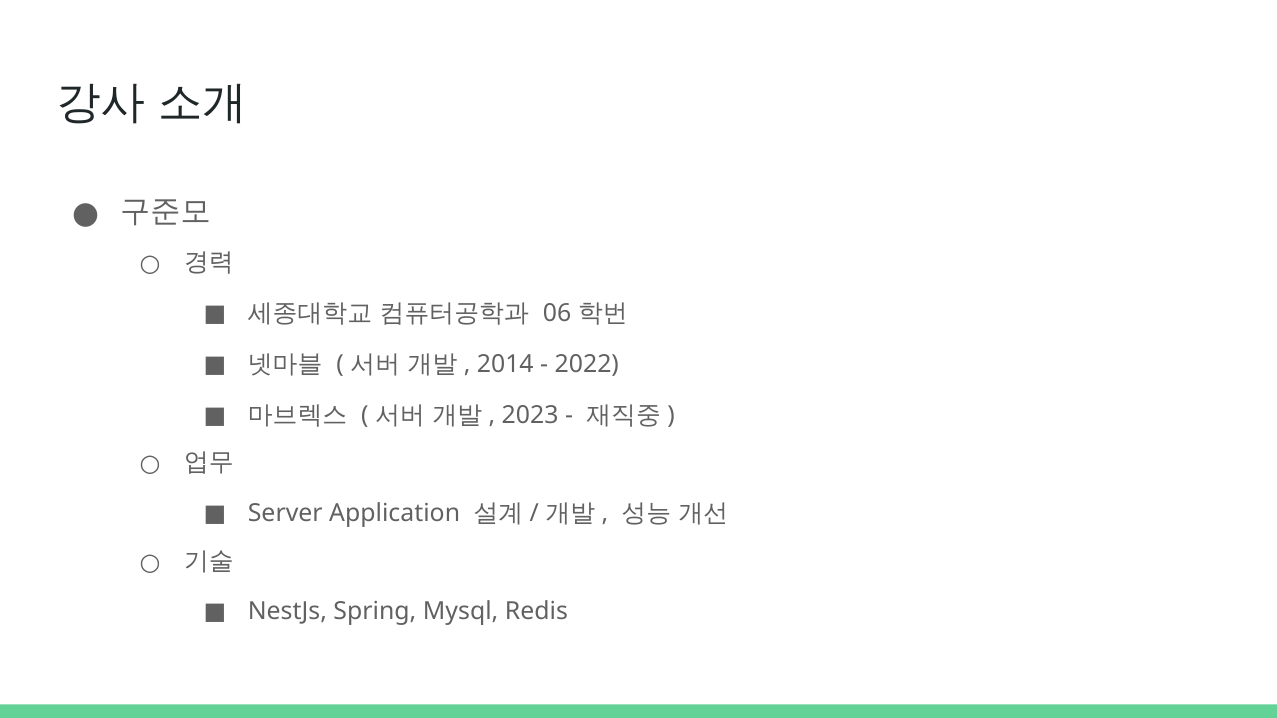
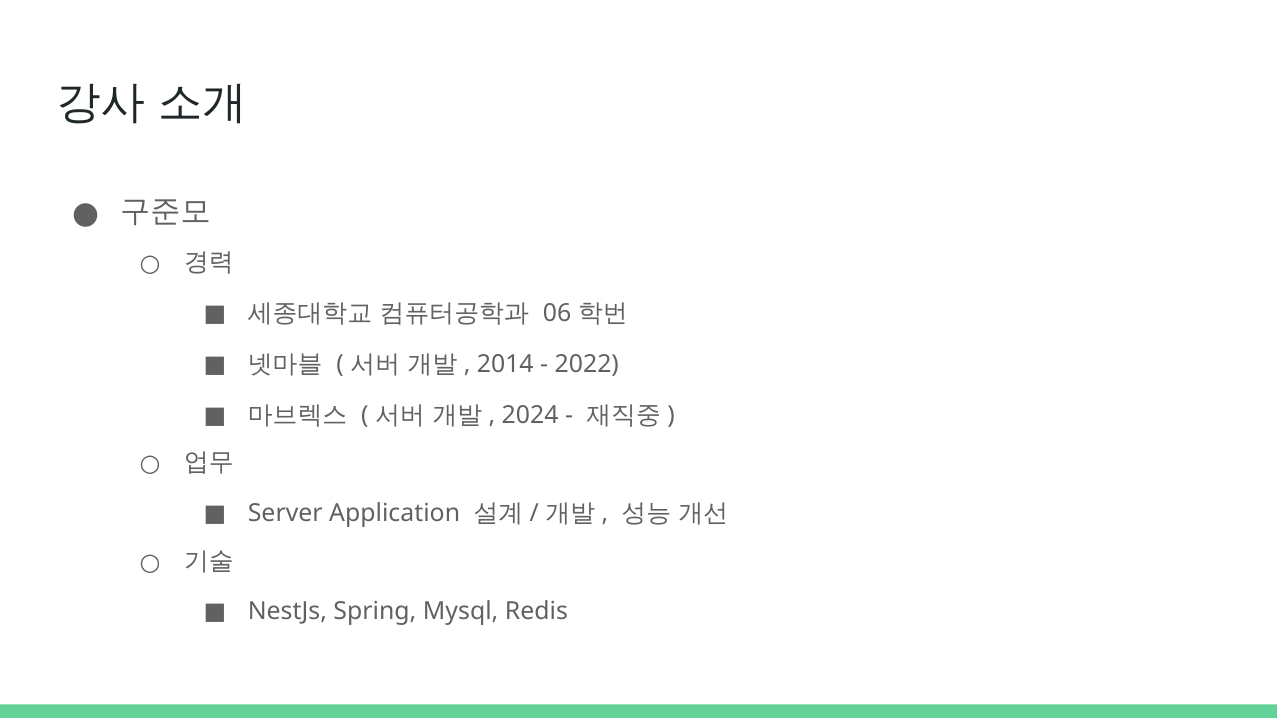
2023: 2023 -> 2024 (530, 416)
